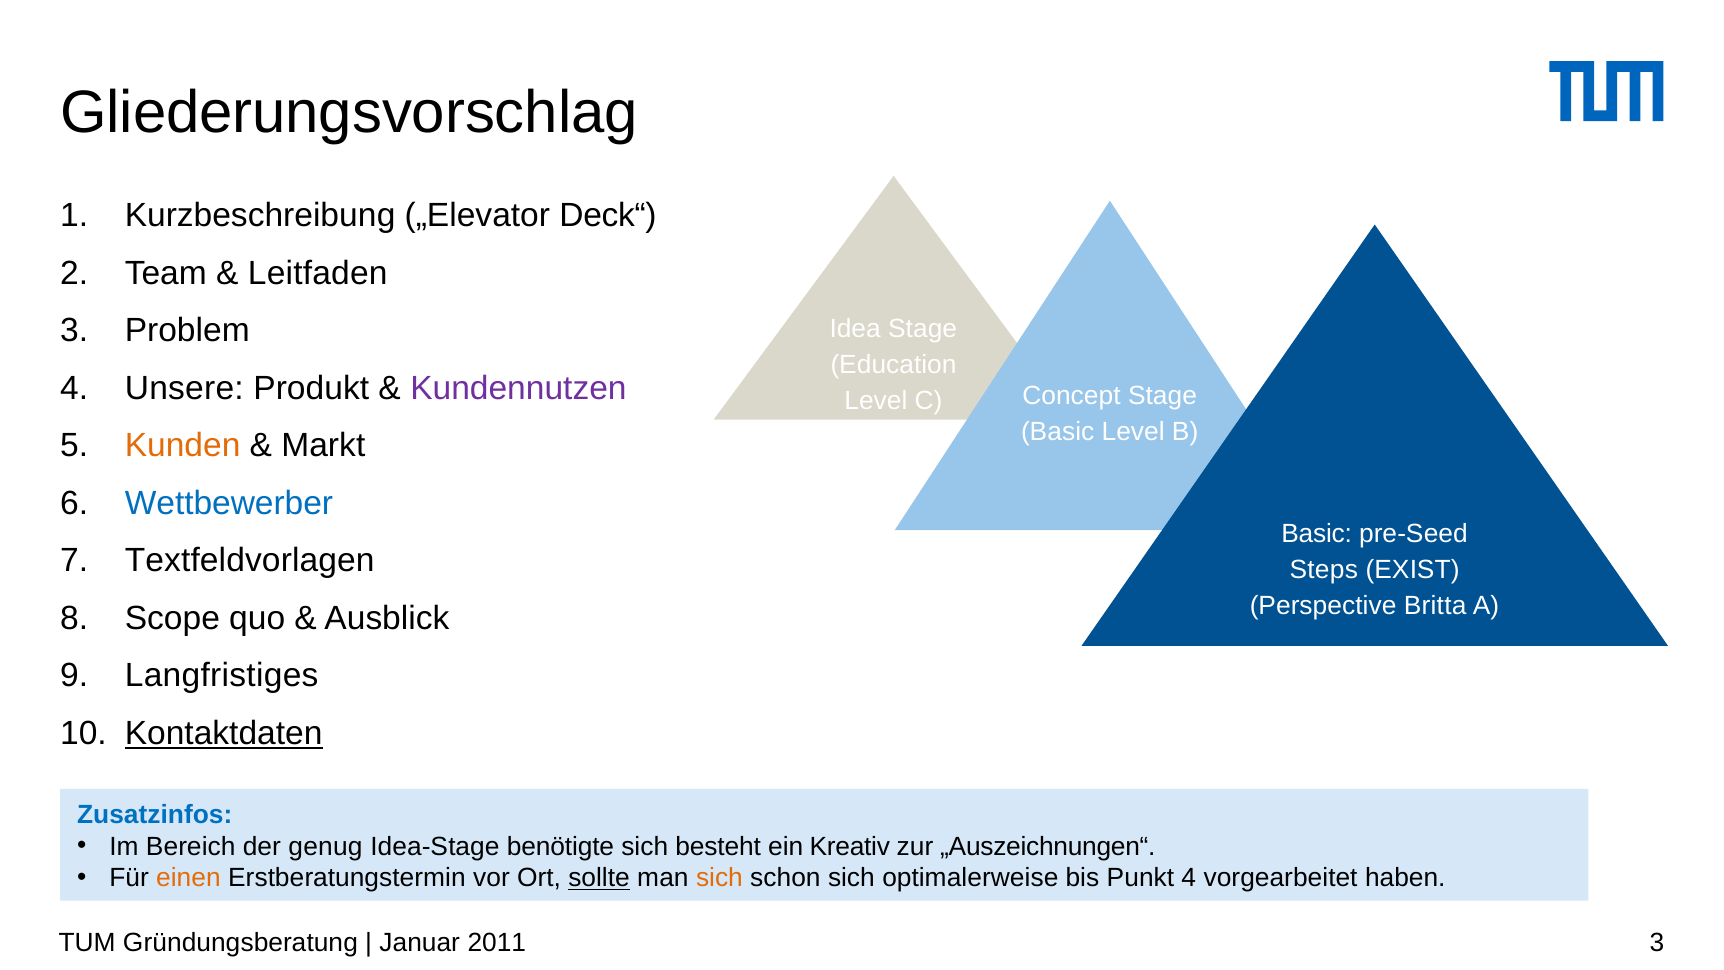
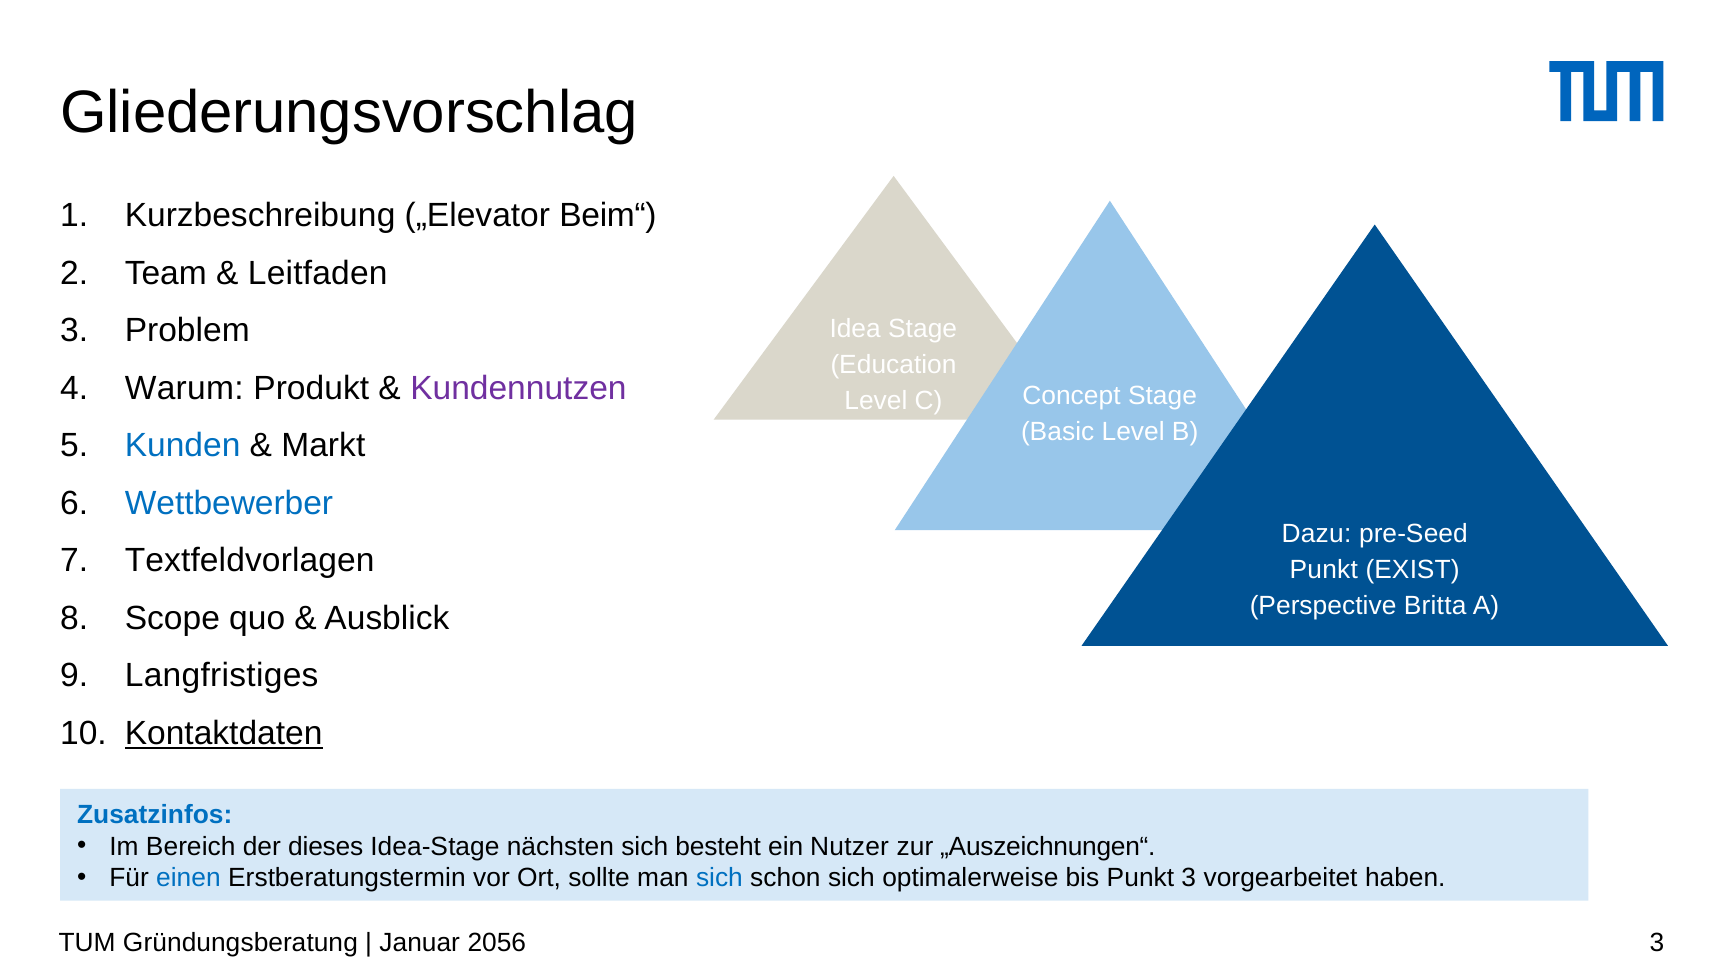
Deck“: Deck“ -> Beim“ (608, 216)
Unsere: Unsere -> Warum (184, 388)
Kunden colour: orange -> blue (183, 446)
Basic: Basic -> Dazu (1316, 533)
Steps: Steps -> Punkt (1324, 569)
genug: genug -> dieses (326, 846)
benötigte: benötigte -> nächsten (560, 846)
Kreativ: Kreativ -> Nutzer (850, 846)
einen colour: orange -> blue (188, 878)
sollte underline: present -> none (599, 878)
sich colour: orange -> blue (719, 878)
Punkt 4: 4 -> 3 (1189, 878)
2011: 2011 -> 2056 (497, 943)
